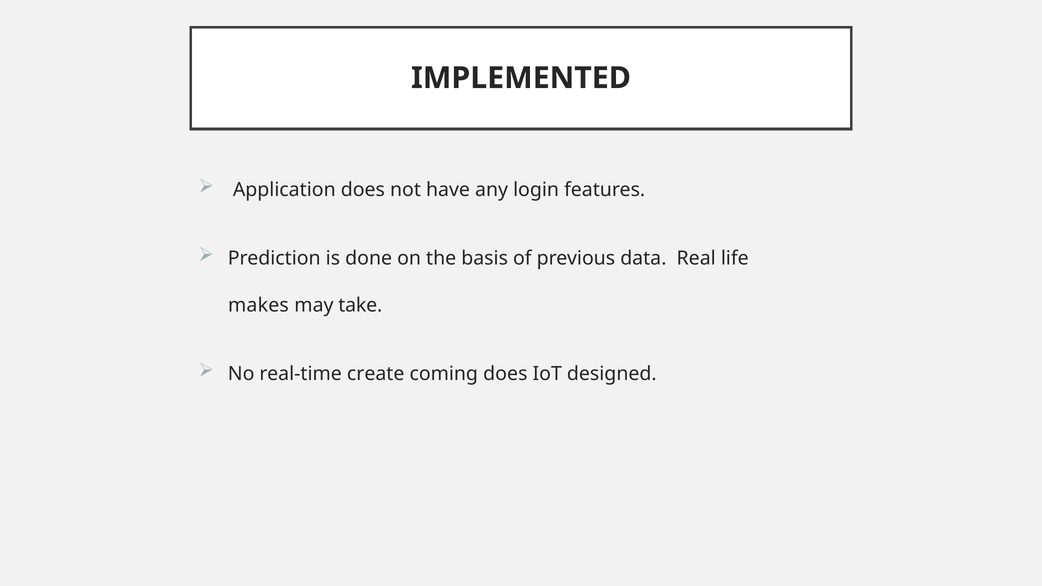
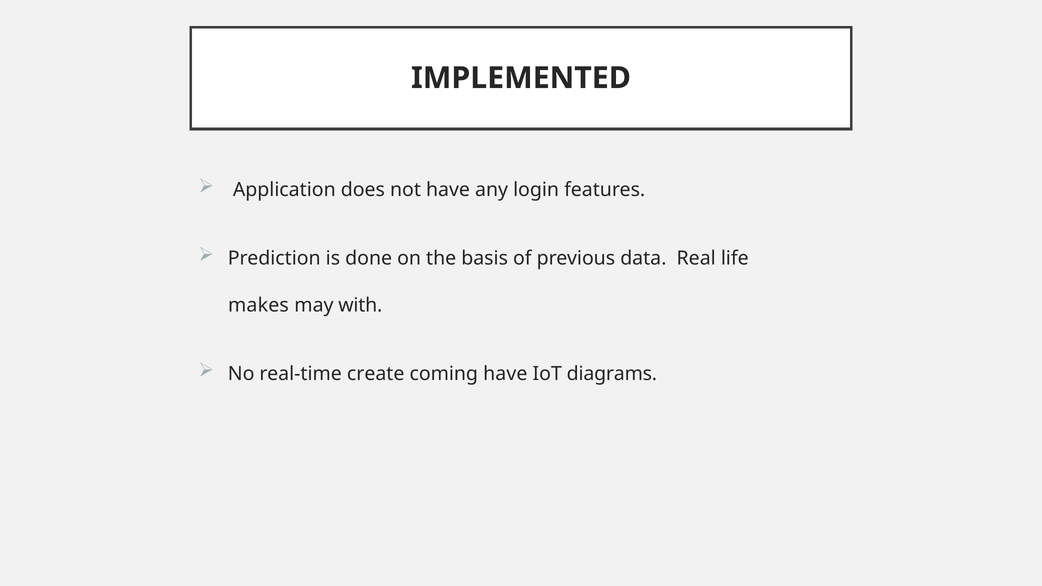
take: take -> with (360, 305)
coming does: does -> have (505, 374)
designed: designed -> diagrams (612, 374)
